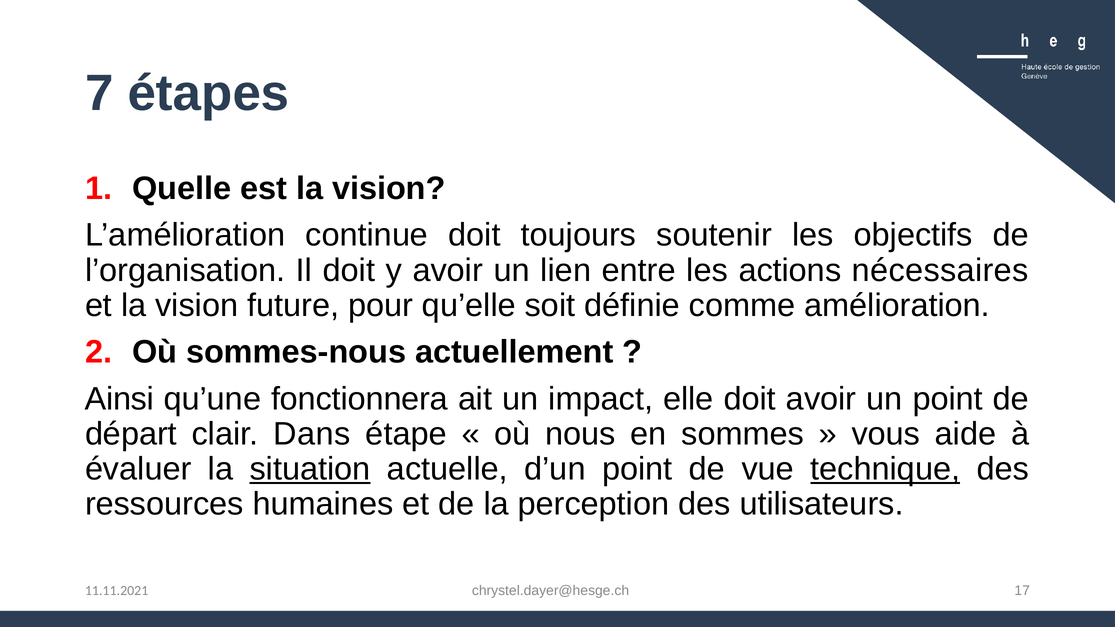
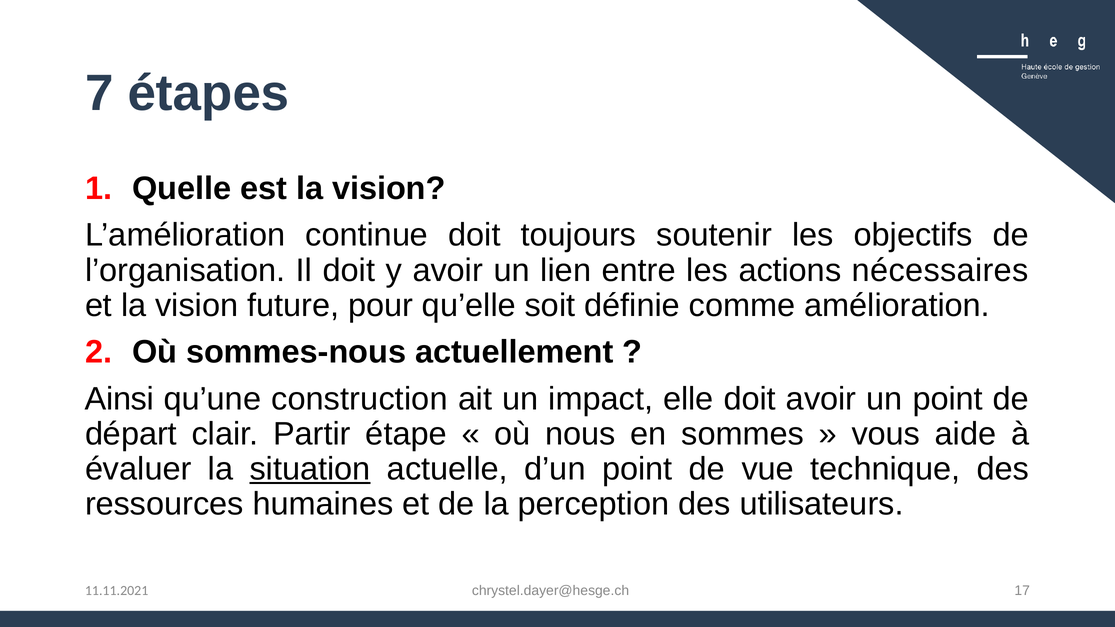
fonctionnera: fonctionnera -> construction (359, 399)
Dans: Dans -> Partir (312, 434)
technique underline: present -> none (885, 469)
